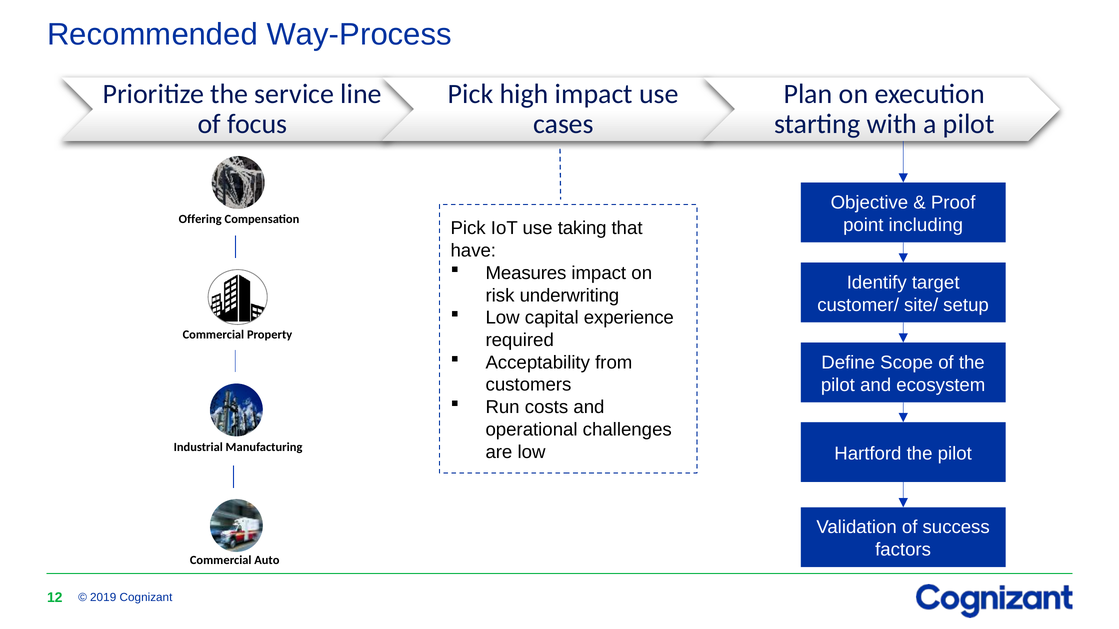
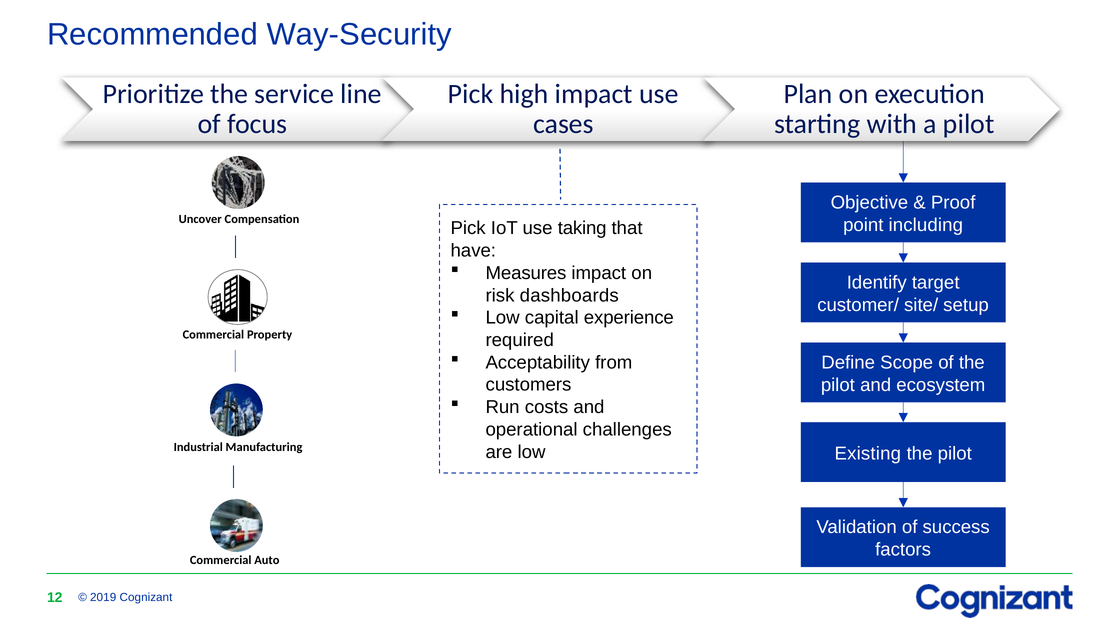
Way-Process: Way-Process -> Way-Security (359, 35)
Offering: Offering -> Uncover (200, 219)
underwriting: underwriting -> dashboards (569, 296)
Hartford: Hartford -> Existing (868, 454)
